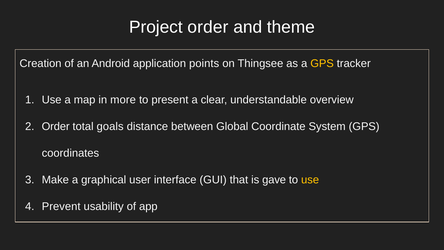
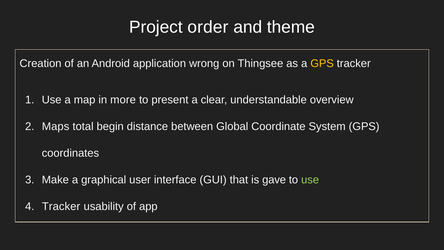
points: points -> wrong (204, 63)
Order: Order -> Maps (56, 126)
goals: goals -> begin (110, 126)
use colour: yellow -> light green (310, 180)
Prevent: Prevent -> Tracker (61, 206)
